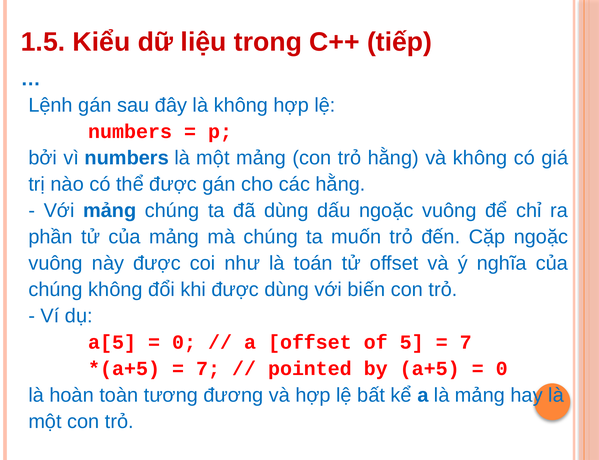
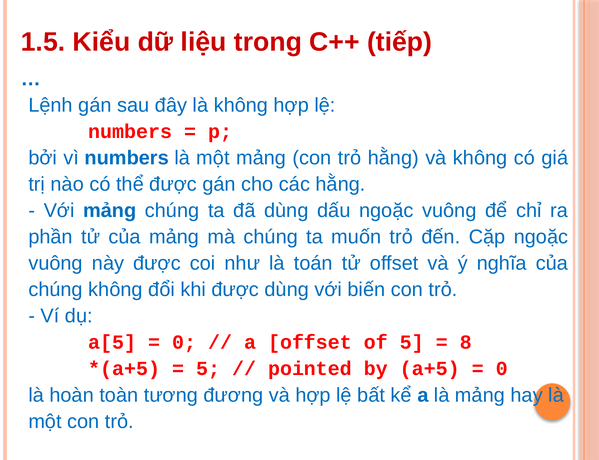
7: 7 -> 8 (466, 342)
7: 7 -> 5 (208, 369)
